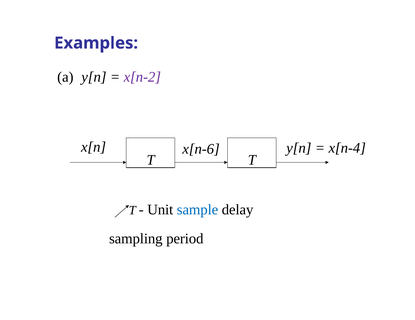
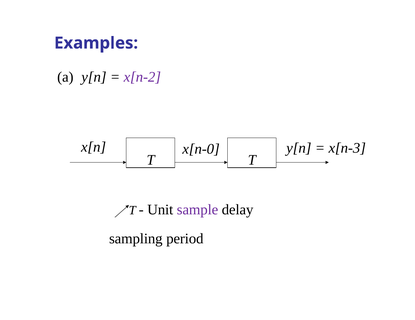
x[n-6: x[n-6 -> x[n-0 (201, 149)
x[n-4: x[n-4 -> x[n-3 (347, 148)
sample colour: blue -> purple (198, 210)
